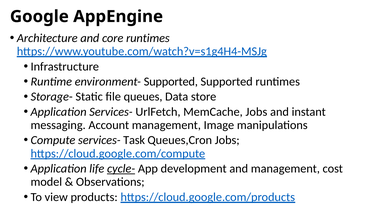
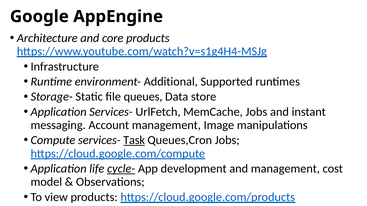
core runtimes: runtimes -> products (148, 38)
environment- Supported: Supported -> Additional (171, 82)
Task underline: none -> present (134, 140)
